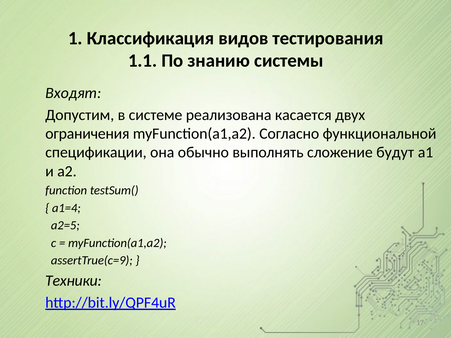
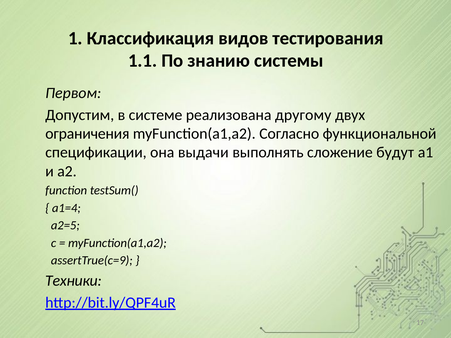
Входят: Входят -> Первом (73, 93)
касается: касается -> другому (303, 115)
обычно: обычно -> выдачи (203, 153)
